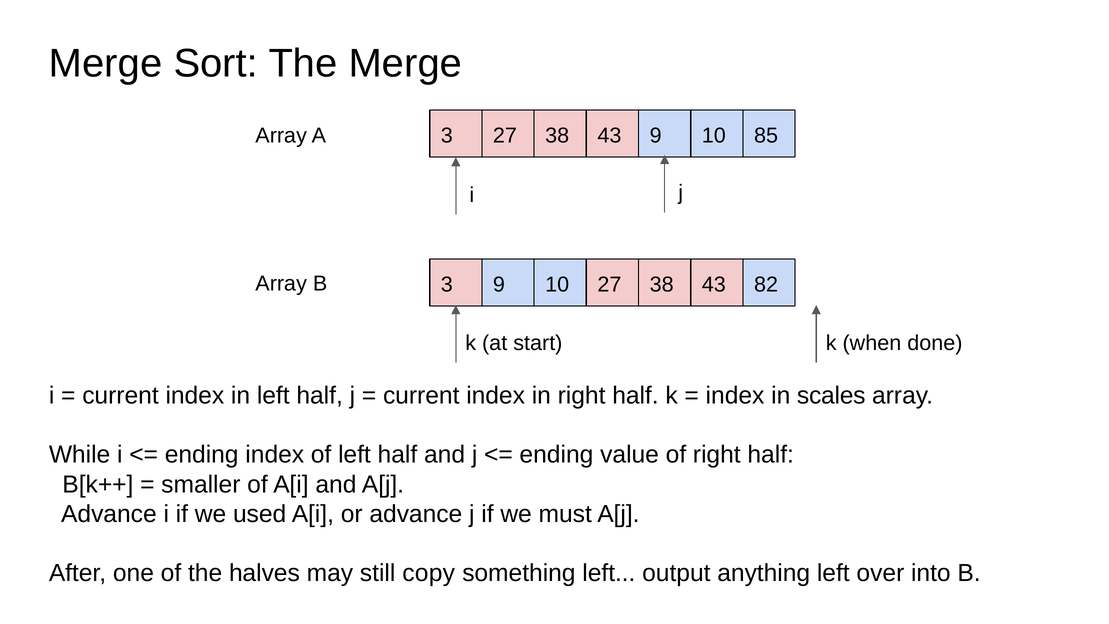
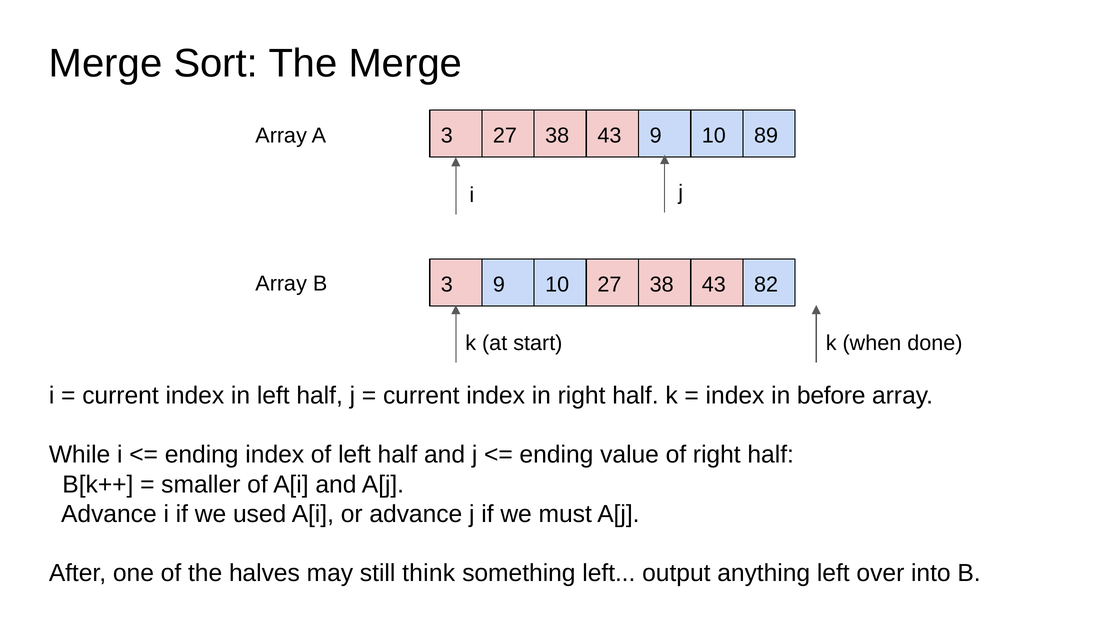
85: 85 -> 89 (766, 136)
scales: scales -> before (831, 396)
copy: copy -> think (429, 573)
